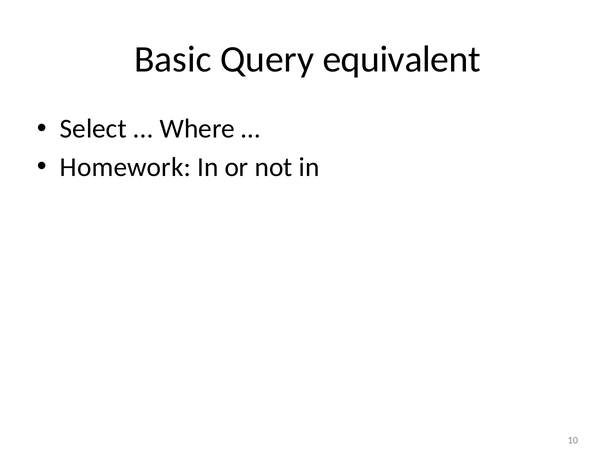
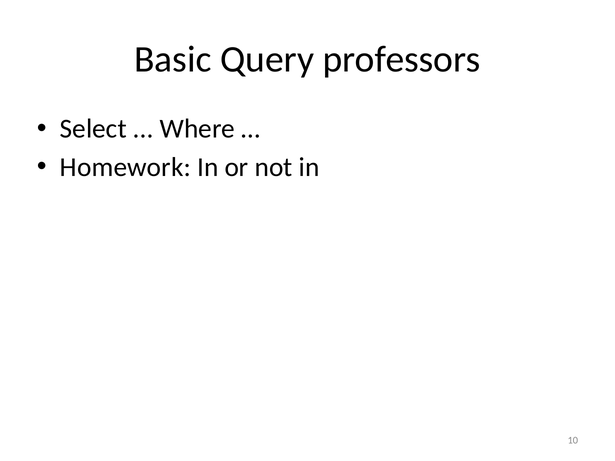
equivalent: equivalent -> professors (402, 60)
